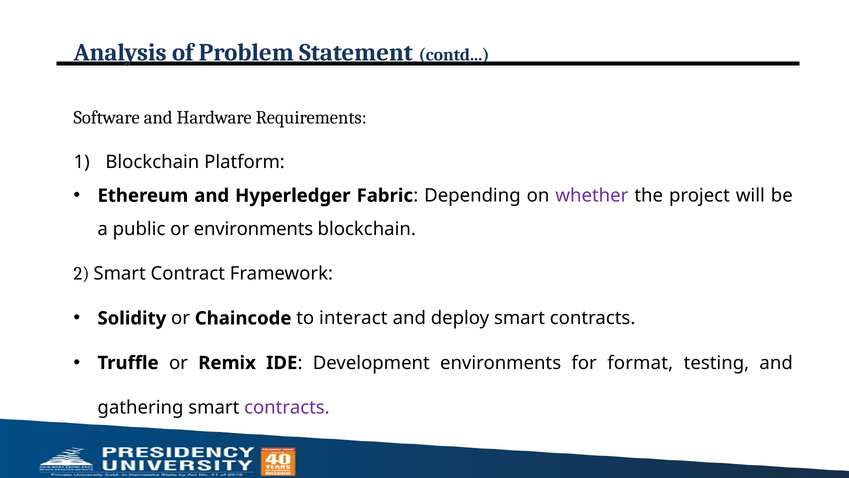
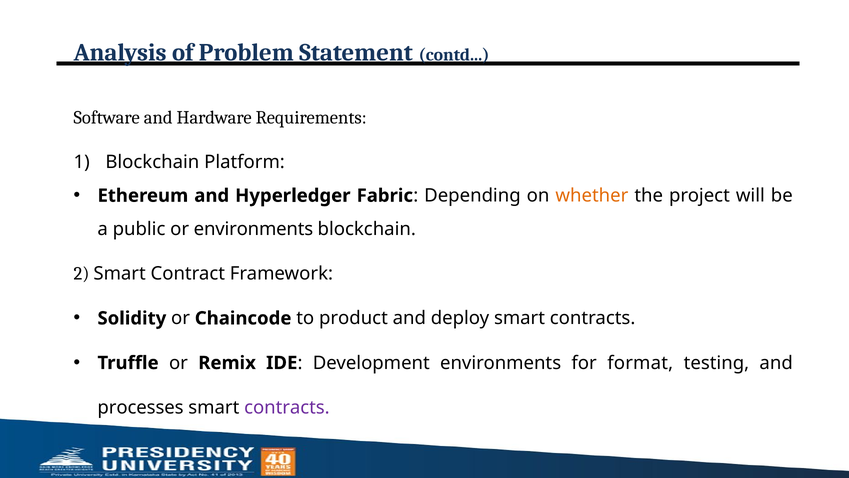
whether colour: purple -> orange (592, 195)
interact: interact -> product (353, 318)
gathering: gathering -> processes (141, 407)
